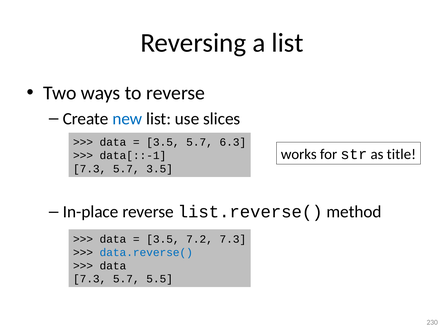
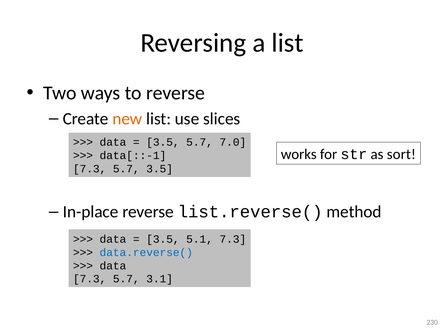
new colour: blue -> orange (127, 119)
6.3: 6.3 -> 7.0 (233, 142)
title: title -> sort (401, 154)
7.2: 7.2 -> 5.1 (200, 239)
5.5: 5.5 -> 3.1 (160, 279)
